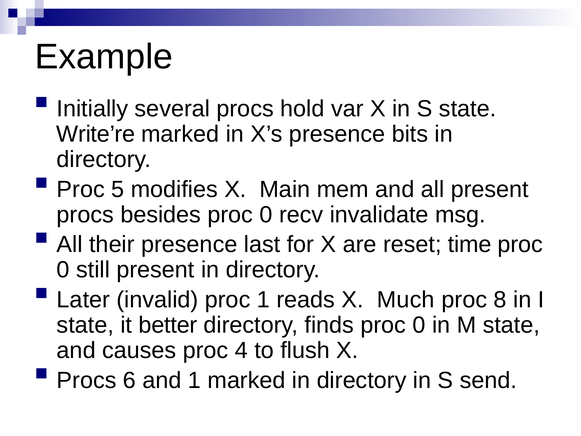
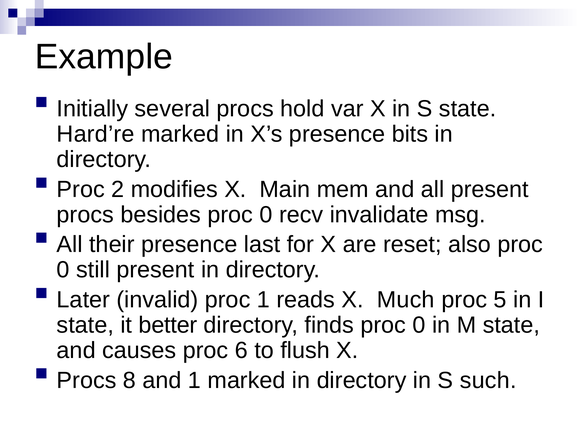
Write’re: Write’re -> Hard’re (96, 134)
5: 5 -> 2 (118, 189)
time: time -> also (470, 244)
8: 8 -> 5 (500, 300)
4: 4 -> 6 (241, 350)
6: 6 -> 8 (129, 380)
send: send -> such (488, 380)
